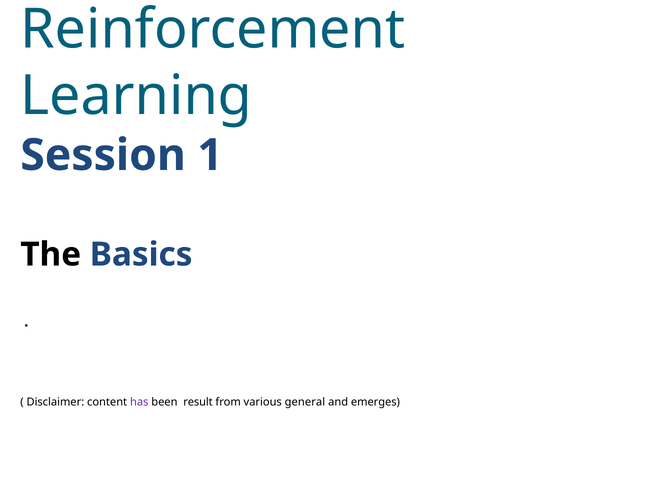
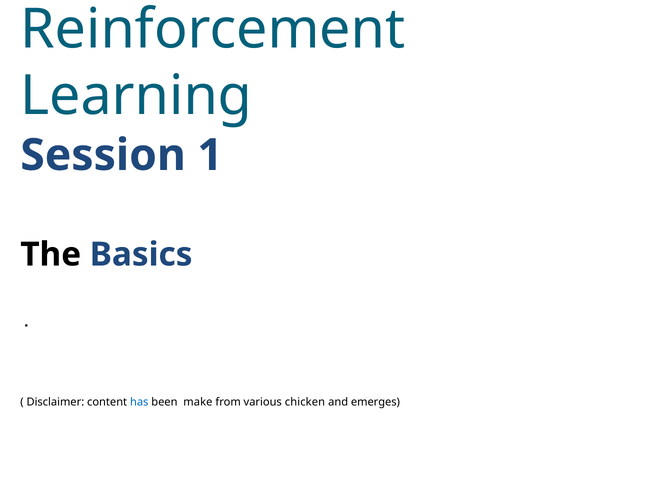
has colour: purple -> blue (139, 402)
result: result -> make (198, 402)
general: general -> chicken (305, 402)
